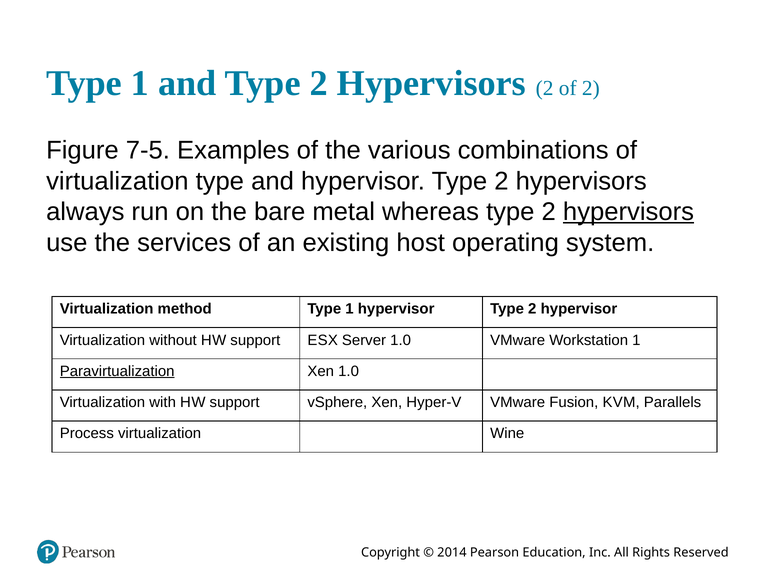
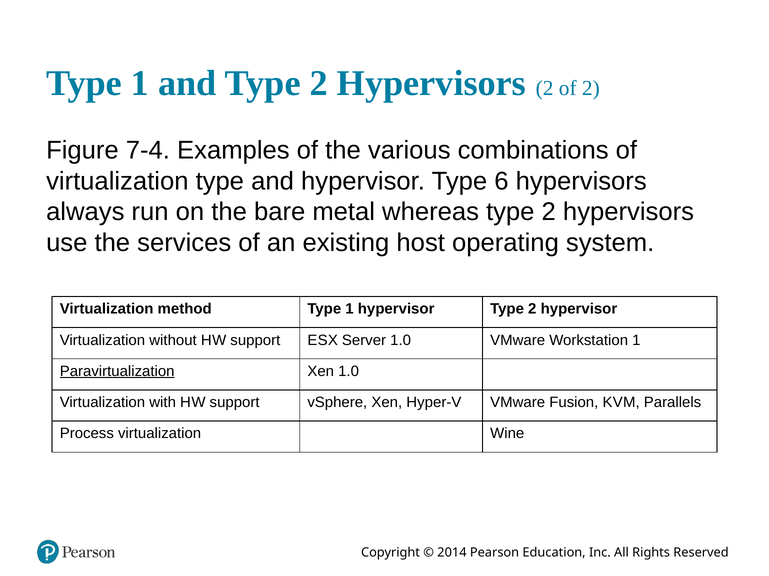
7-5: 7-5 -> 7-4 (148, 151)
and hypervisor Type 2: 2 -> 6 (501, 181)
hypervisors underline: present -> none (629, 212)
